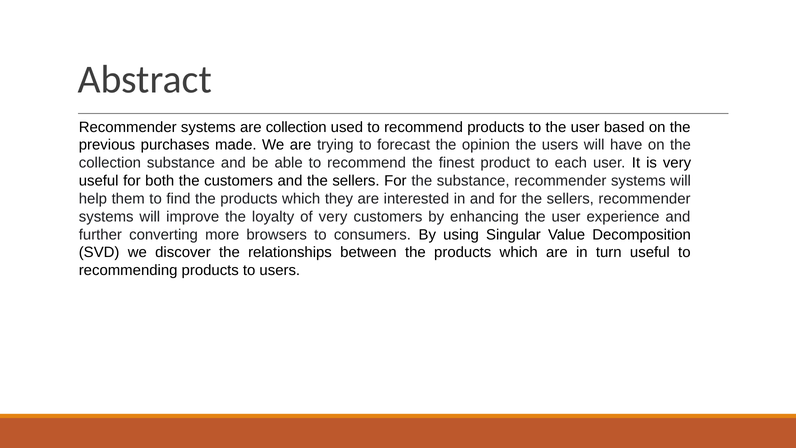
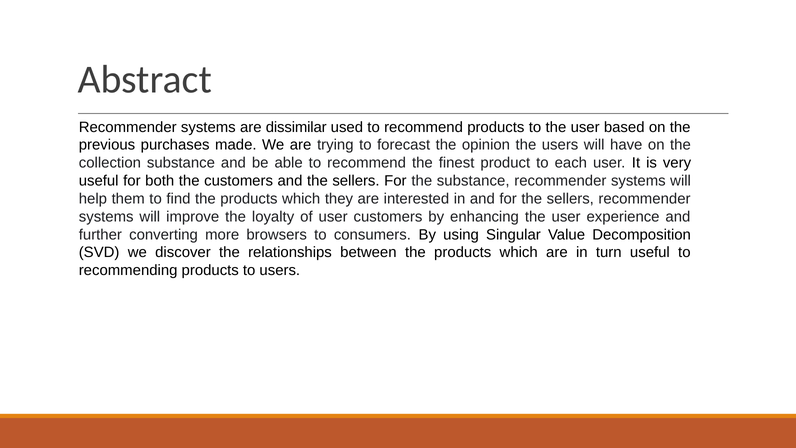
are collection: collection -> dissimilar (296, 127)
of very: very -> user (333, 217)
